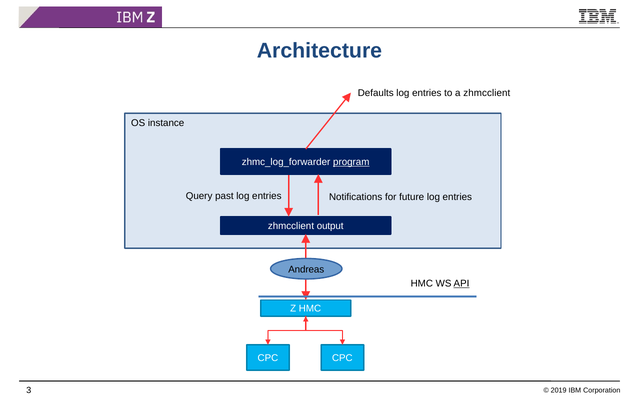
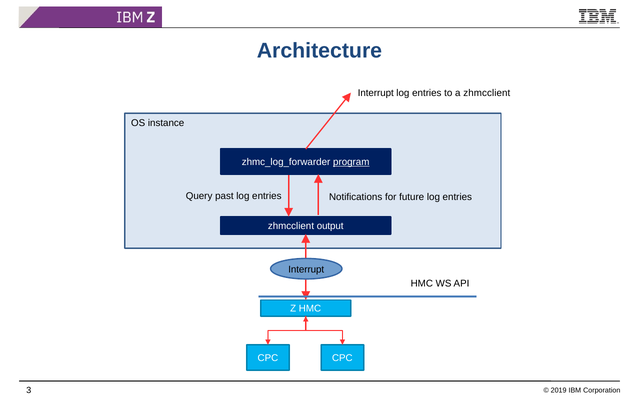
Defaults: Defaults -> Interrupt (376, 93)
Andreas: Andreas -> Interrupt (306, 270)
API underline: present -> none (461, 284)
